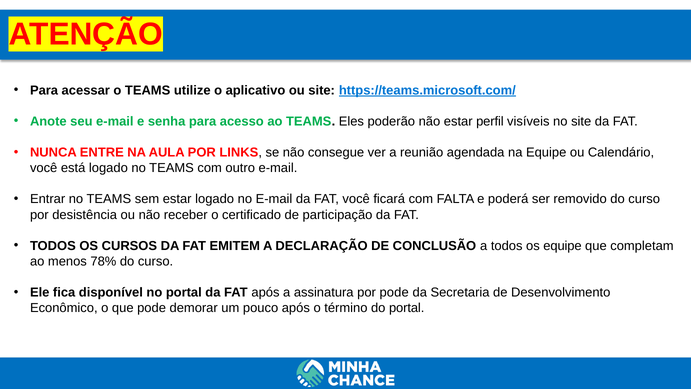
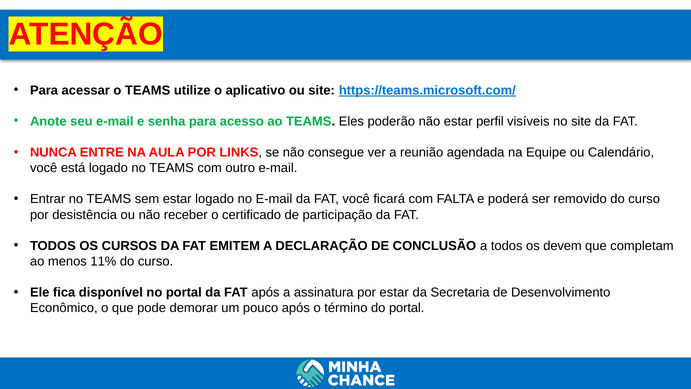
os equipe: equipe -> devem (562, 246)
78%: 78% -> 11% (103, 261)
por pode: pode -> estar (394, 292)
